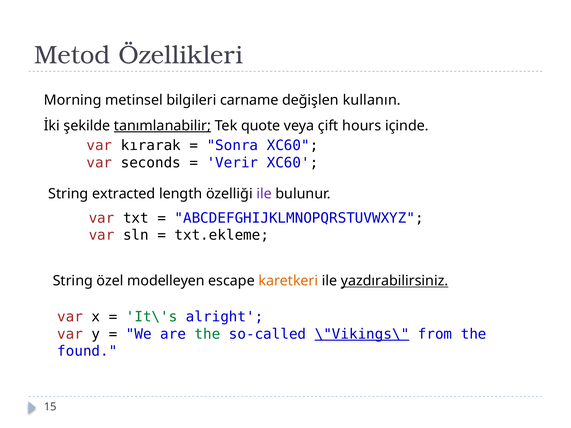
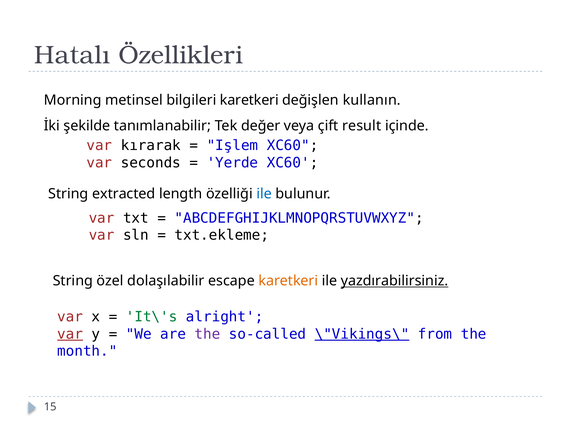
Metod: Metod -> Hatalı (72, 55)
bilgileri carname: carname -> karetkeri (249, 100)
tanımlanabilir underline: present -> none (163, 126)
quote: quote -> değer (261, 126)
hours: hours -> result (362, 126)
Sonra: Sonra -> Işlem (232, 146)
Verir: Verir -> Yerde (232, 163)
ile colour: purple -> blue (264, 194)
modelleyen: modelleyen -> dolaşılabilir (166, 281)
var underline: none -> present (70, 334)
the colour: green -> purple (207, 334)
found: found -> month (87, 351)
